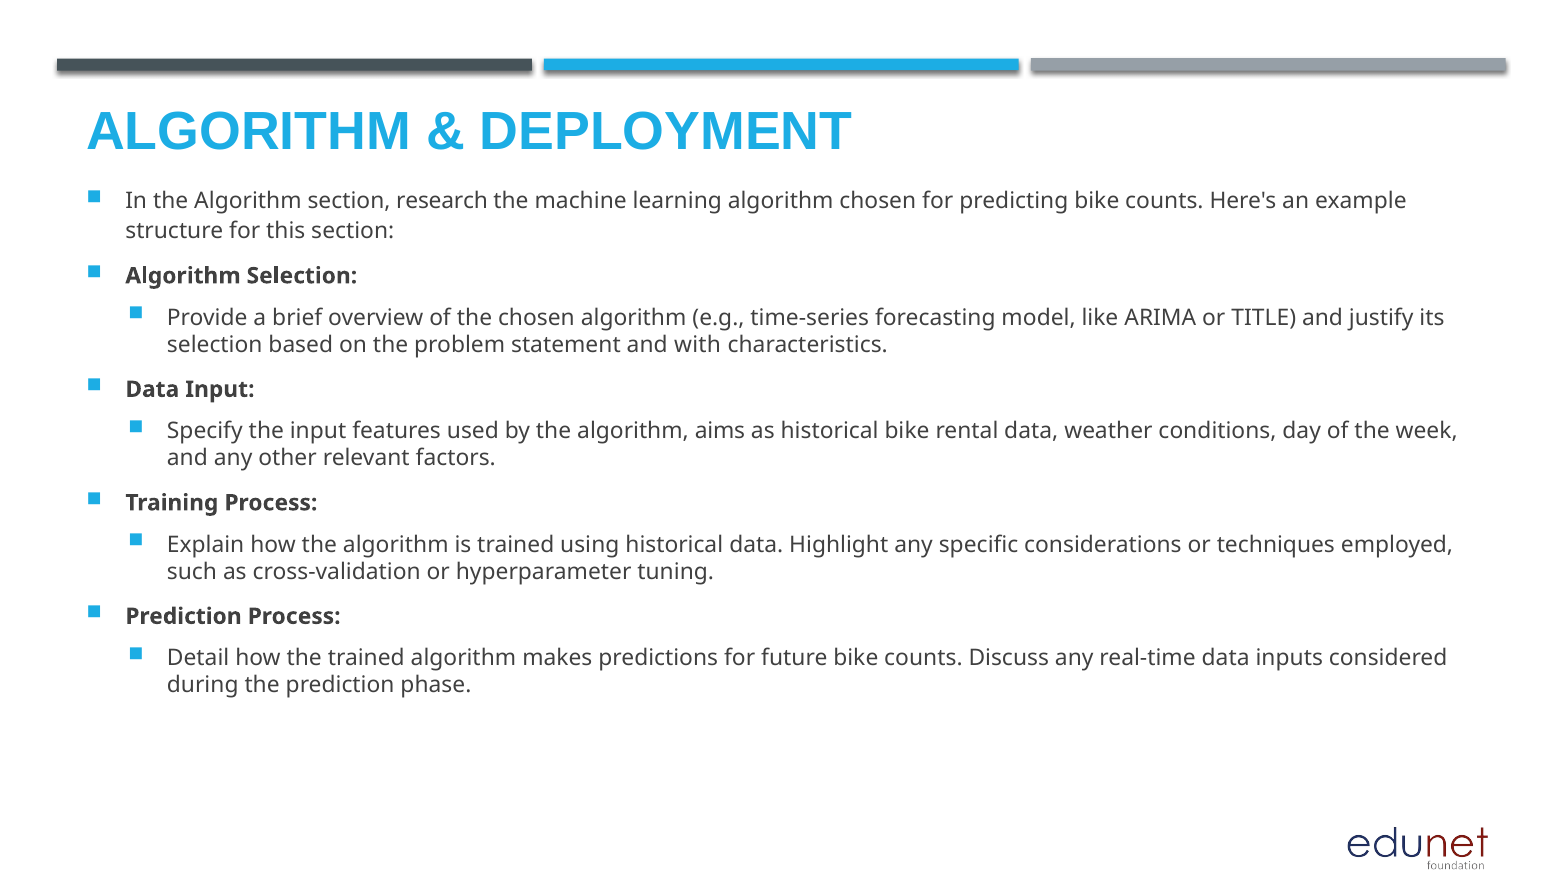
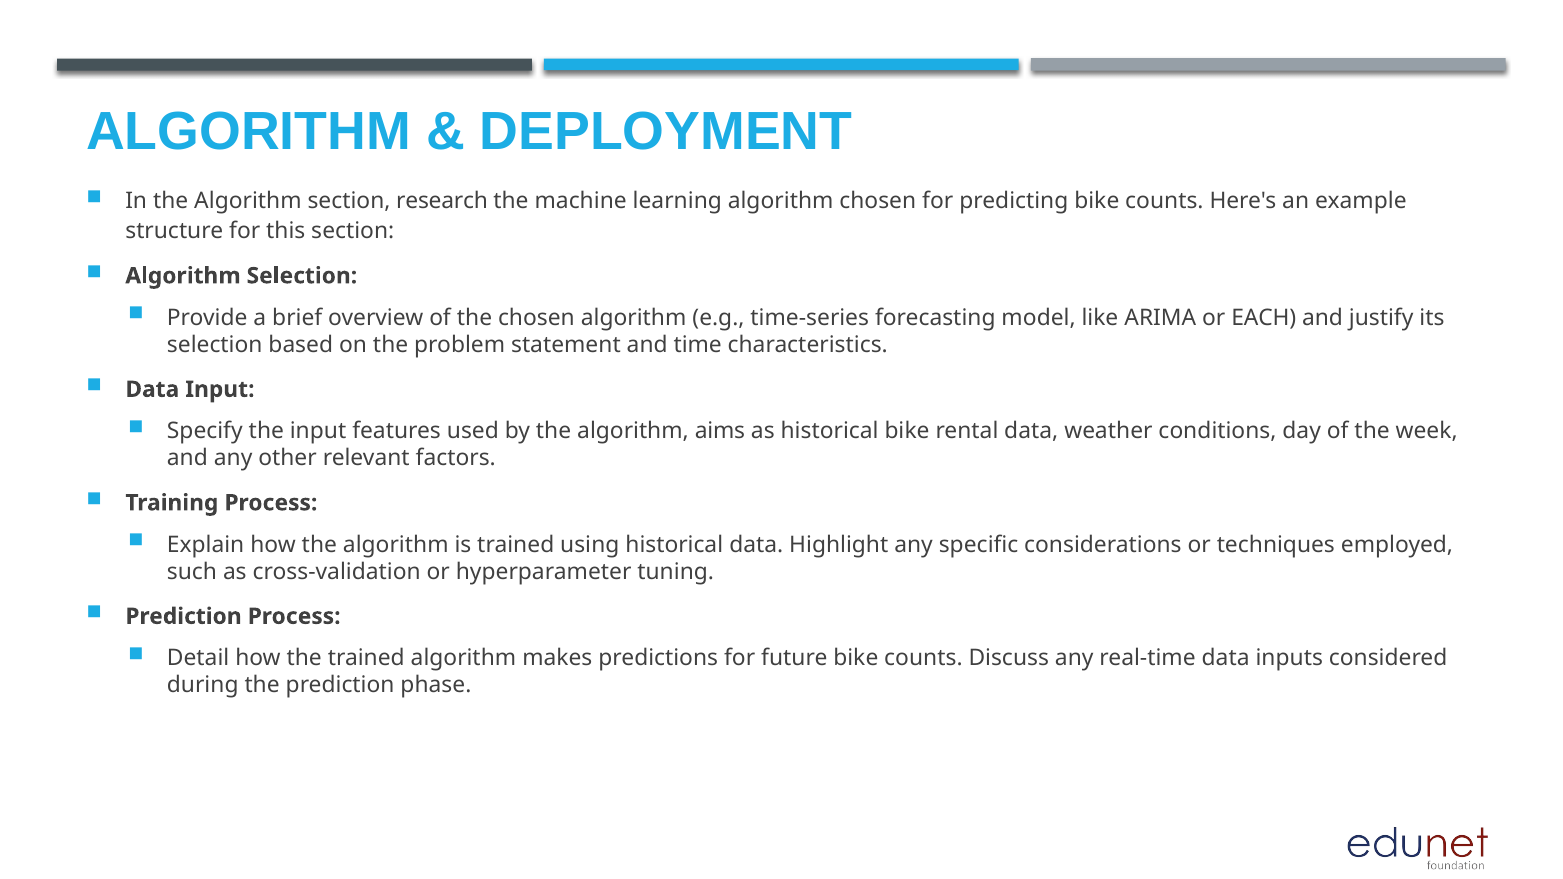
TITLE: TITLE -> EACH (1264, 318)
with: with -> time (698, 345)
